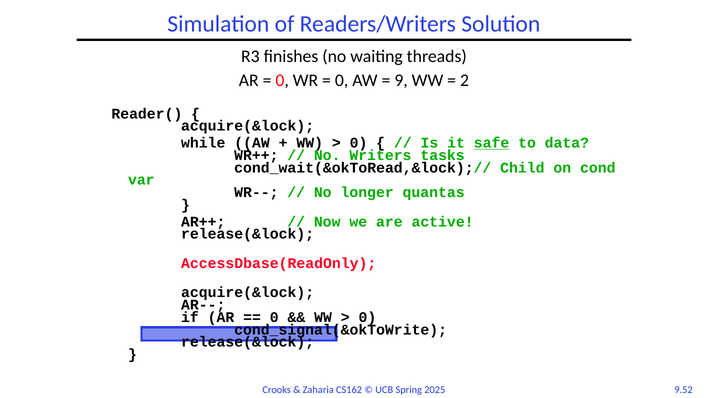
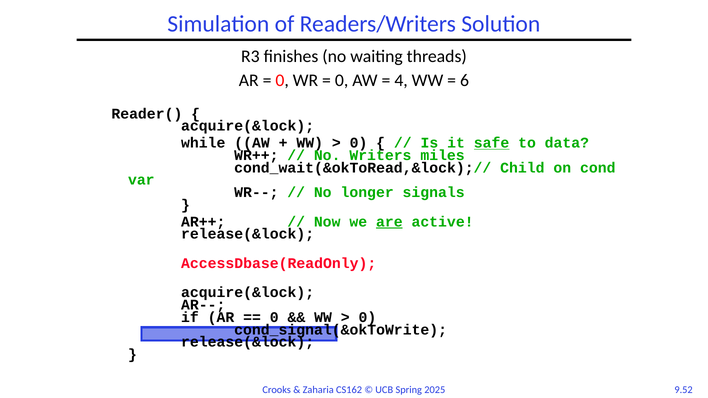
9: 9 -> 4 (401, 81)
2: 2 -> 6 (465, 81)
tasks: tasks -> miles (443, 155)
quantas: quantas -> signals (434, 193)
are underline: none -> present (389, 222)
